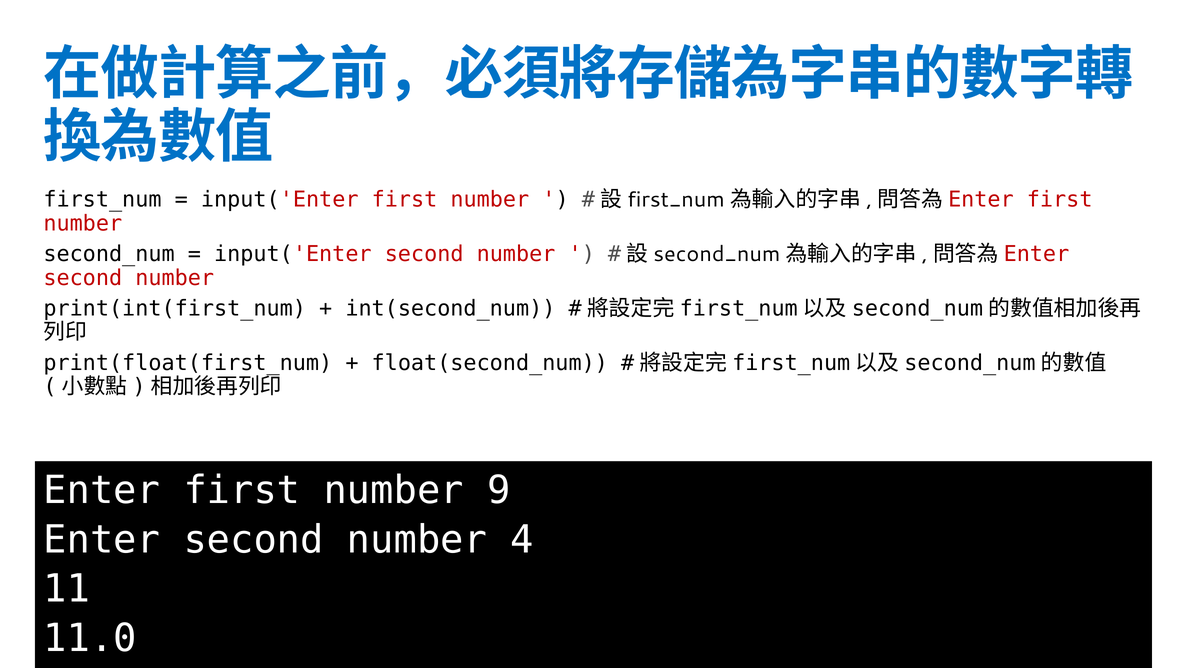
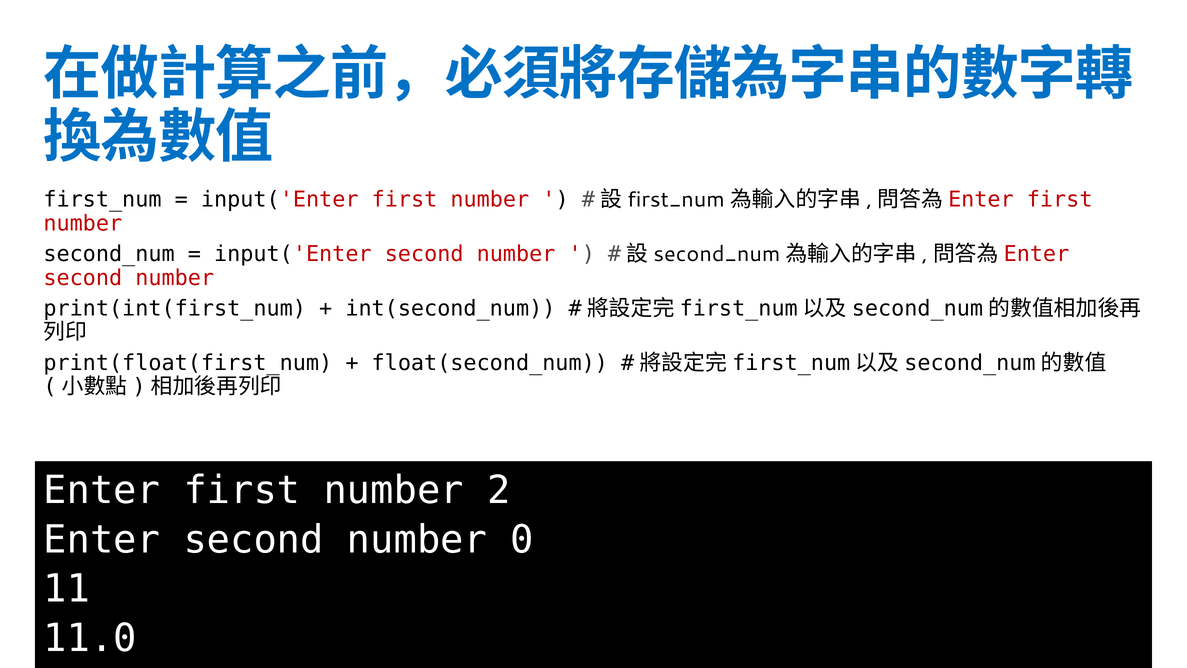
9: 9 -> 2 (499, 490)
4: 4 -> 0 (522, 540)
